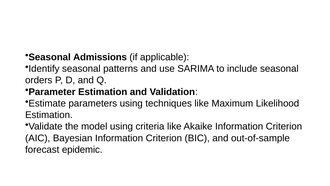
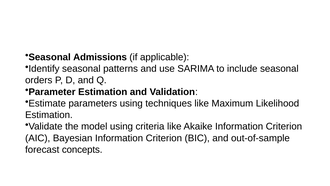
epidemic: epidemic -> concepts (82, 149)
